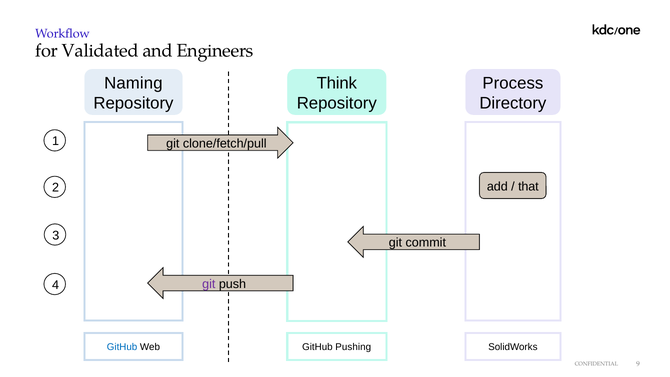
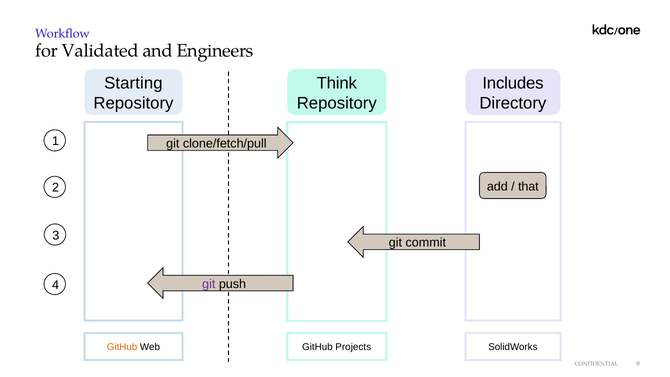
Naming: Naming -> Starting (133, 83)
Process: Process -> Includes (513, 83)
GitHub colour: blue -> orange (122, 347)
Pushing: Pushing -> Projects (353, 347)
